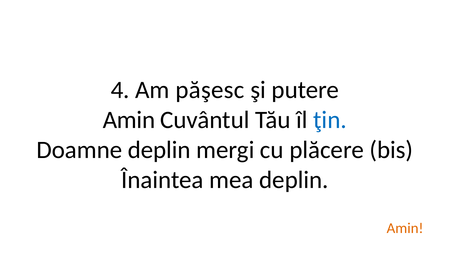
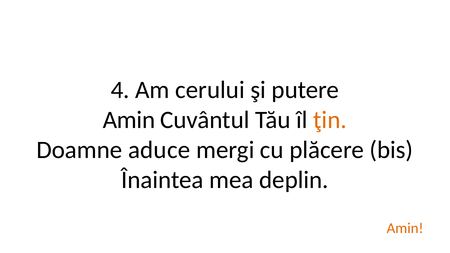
păşesc: păşesc -> cerului (210, 90)
ţin colour: blue -> orange (330, 120)
Doamne deplin: deplin -> aduce (159, 150)
